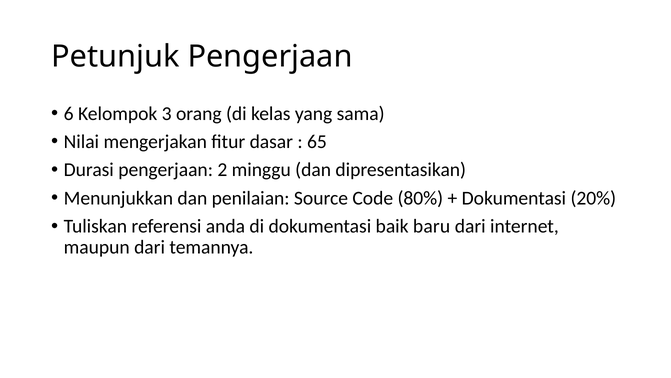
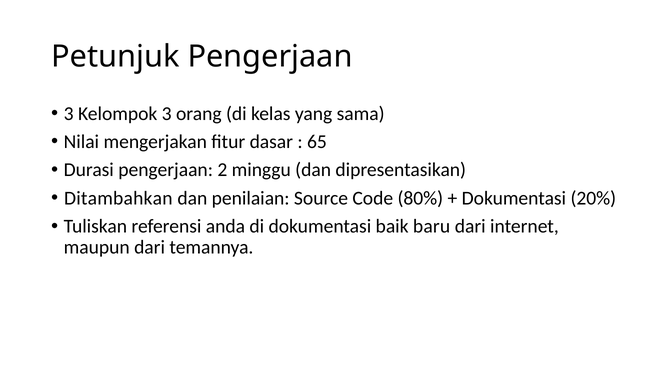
6: 6 -> 3 (69, 113)
Menunjukkan: Menunjukkan -> Ditambahkan (118, 198)
